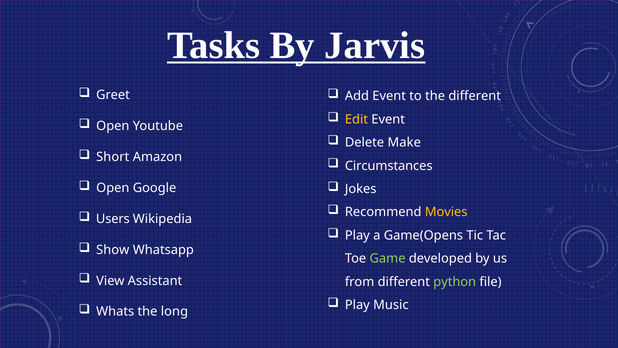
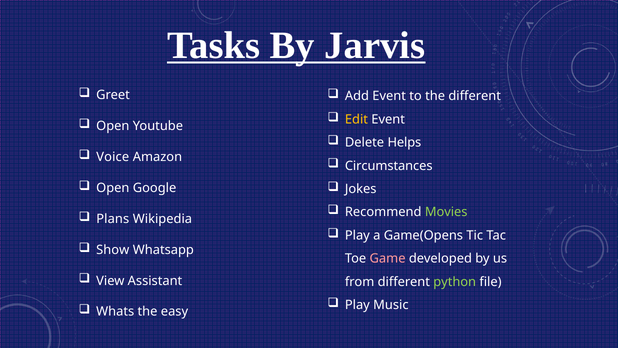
Make: Make -> Helps (404, 142)
Short: Short -> Voice (113, 157)
Movies colour: yellow -> light green (446, 212)
Users: Users -> Plans (113, 219)
Game colour: light green -> pink (388, 258)
long: long -> easy (174, 311)
